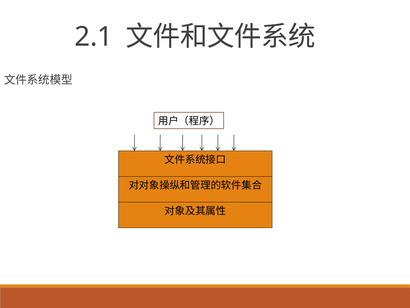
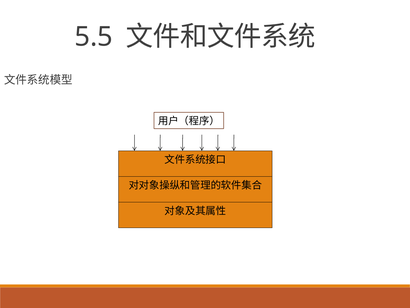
2.1: 2.1 -> 5.5 (94, 37)
